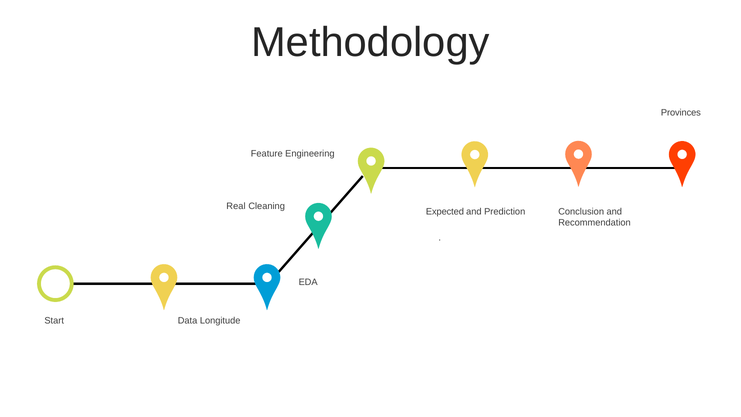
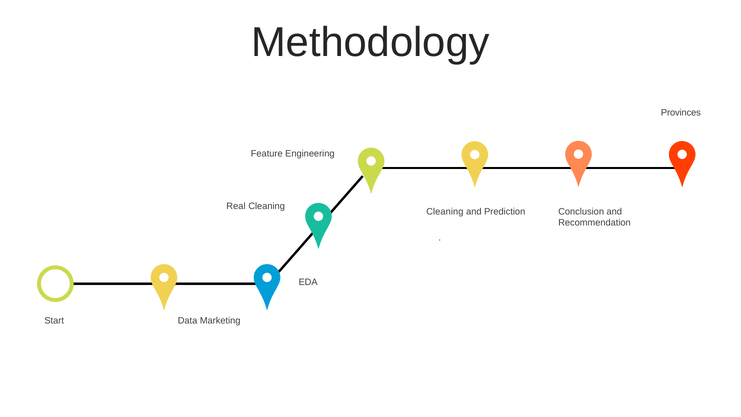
Expected: Expected -> Cleaning (445, 211)
Longitude: Longitude -> Marketing (220, 321)
